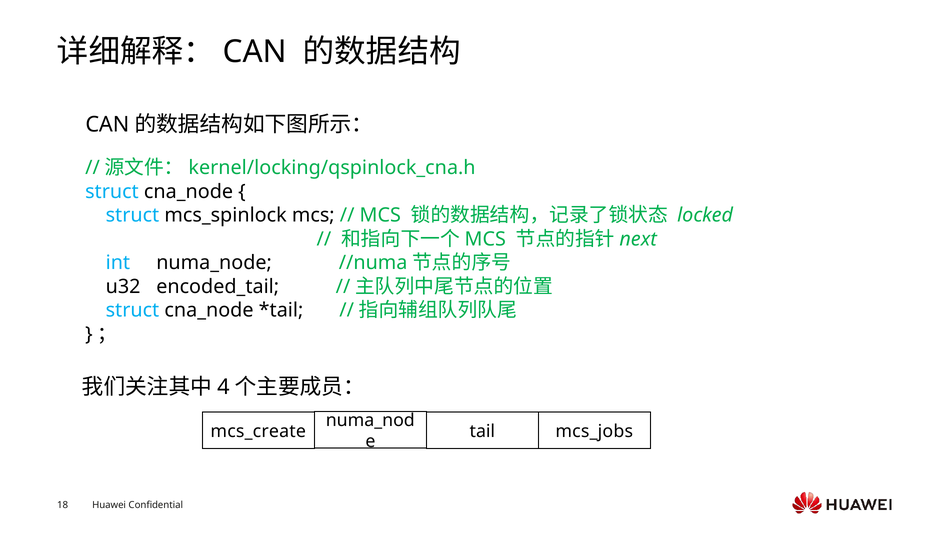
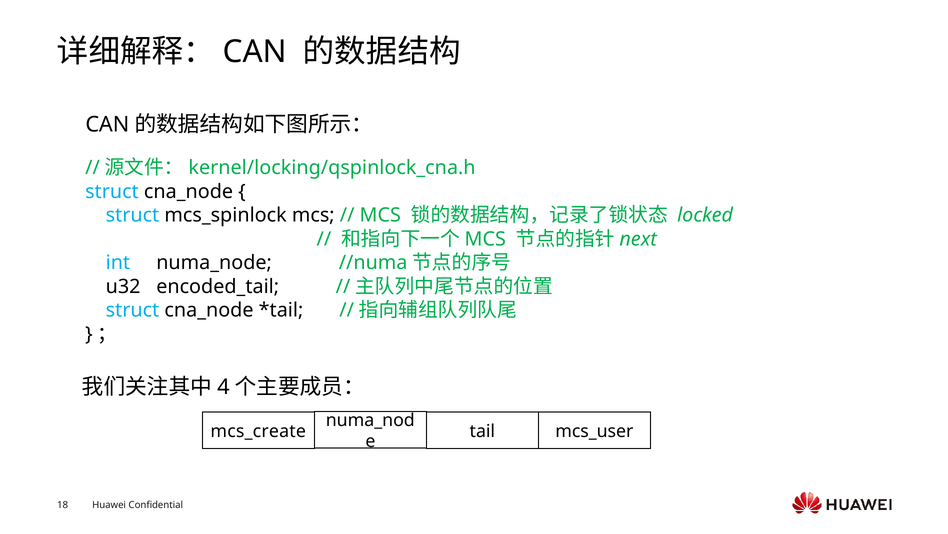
mcs_jobs: mcs_jobs -> mcs_user (594, 431)
